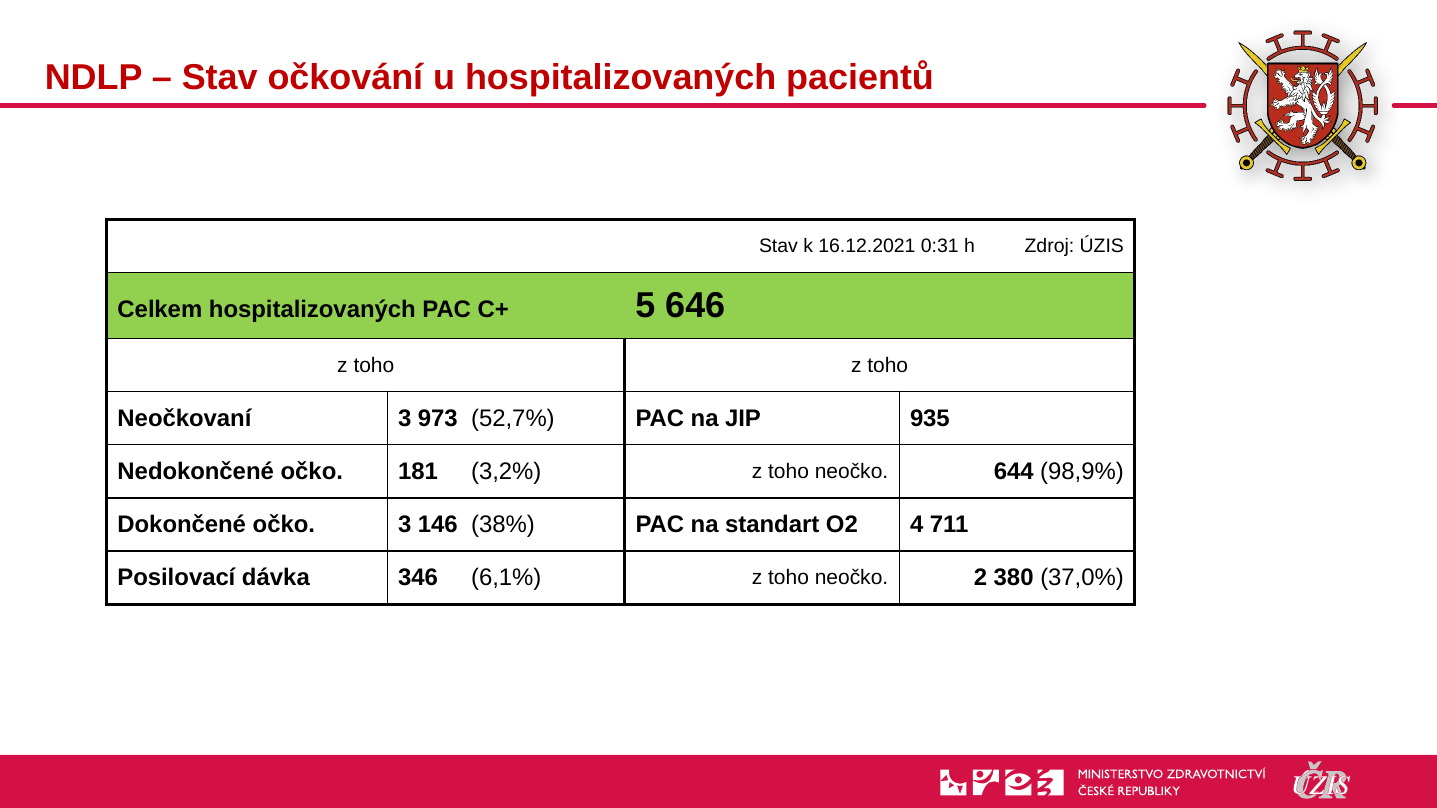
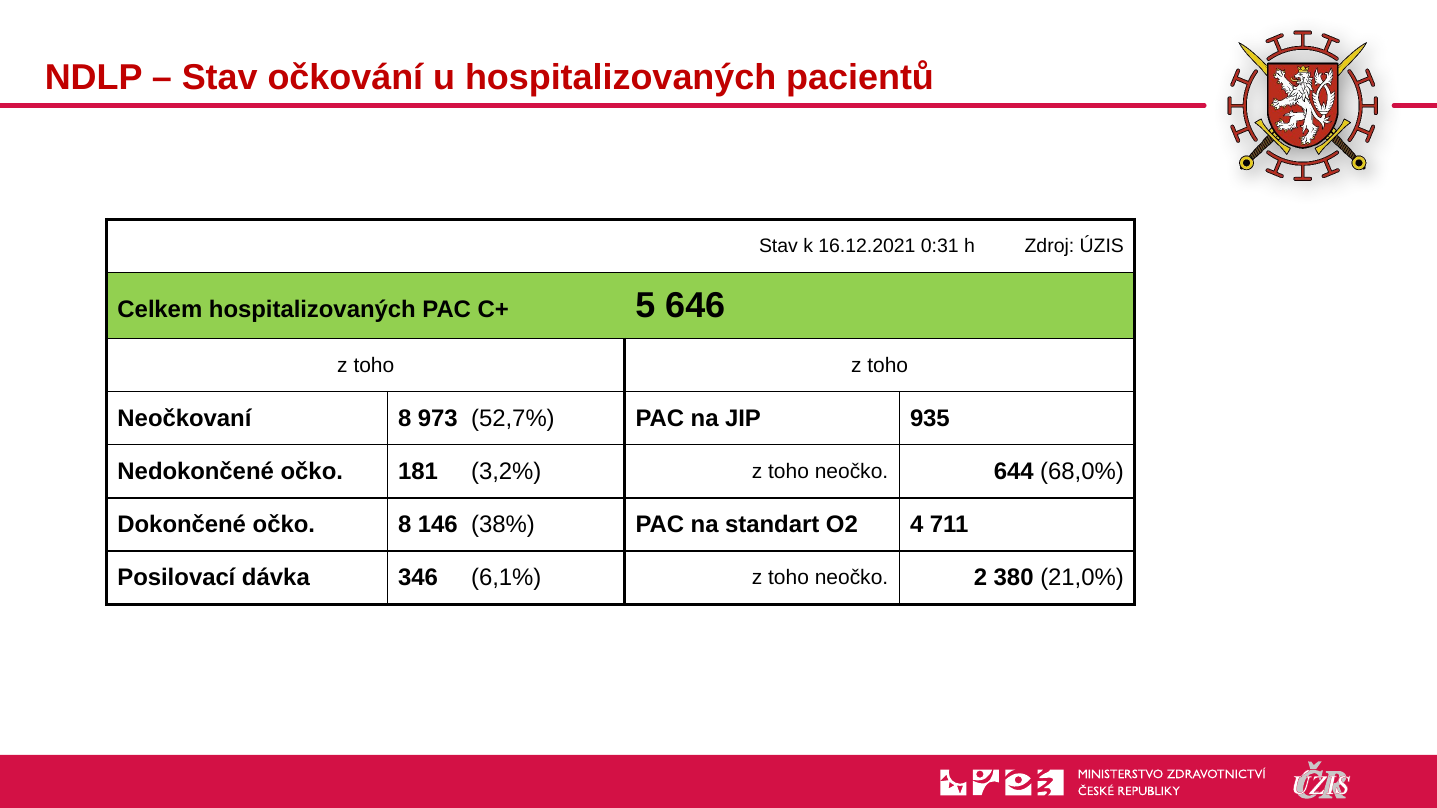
Neočkovaní 3: 3 -> 8 (405, 419)
98,9%: 98,9% -> 68,0% (1082, 472)
očko 3: 3 -> 8 (405, 525)
37,0%: 37,0% -> 21,0% (1082, 578)
